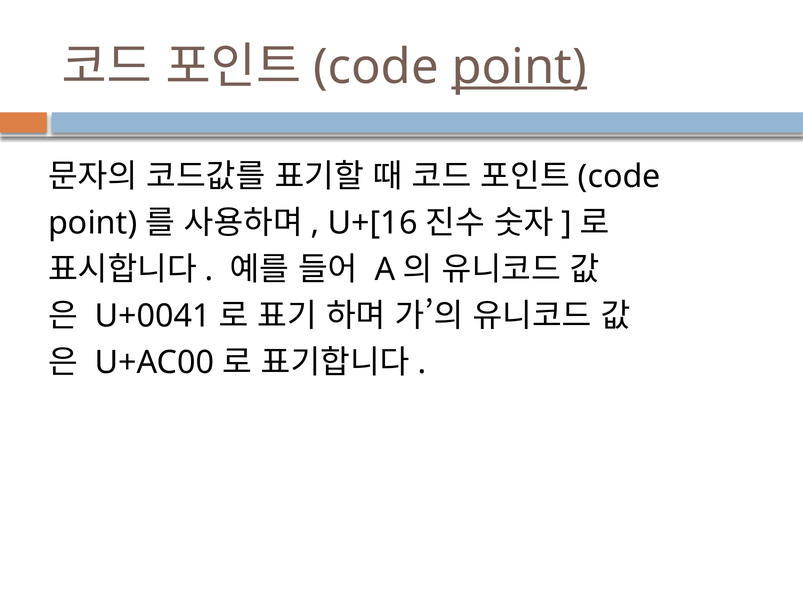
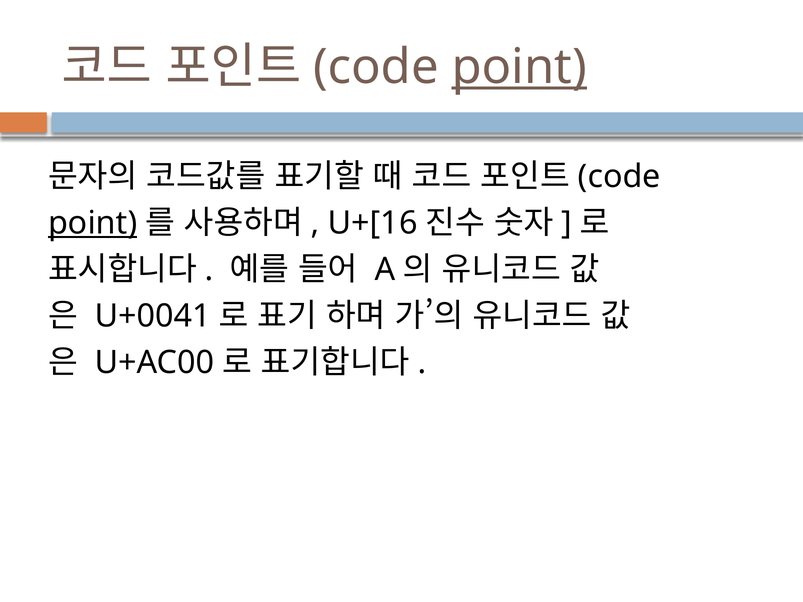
point underline: none -> present (93, 223)
